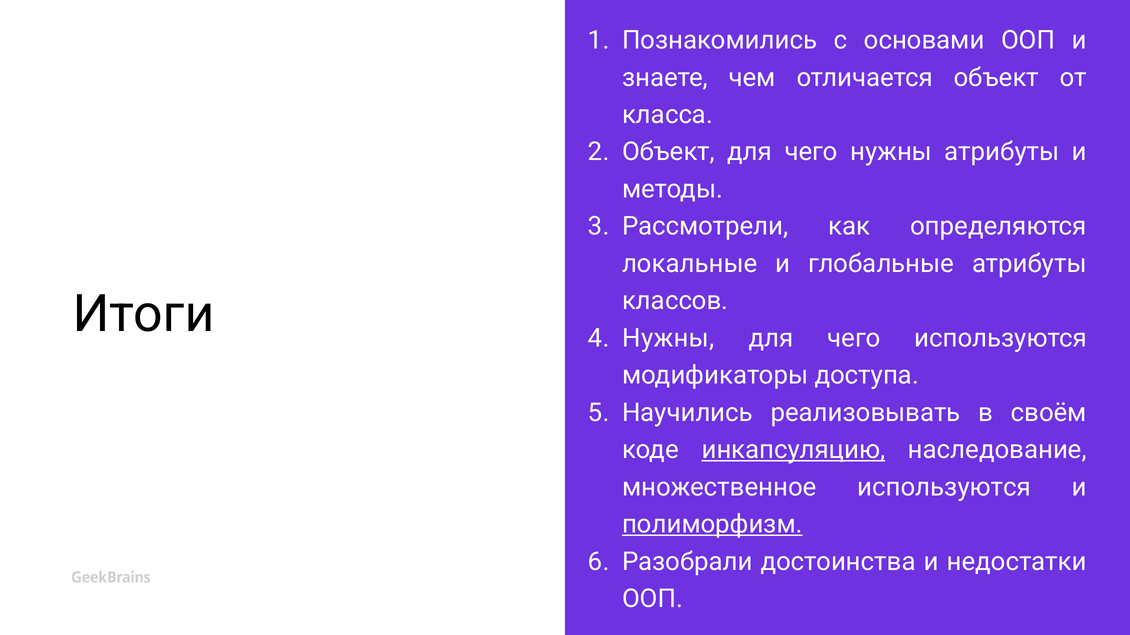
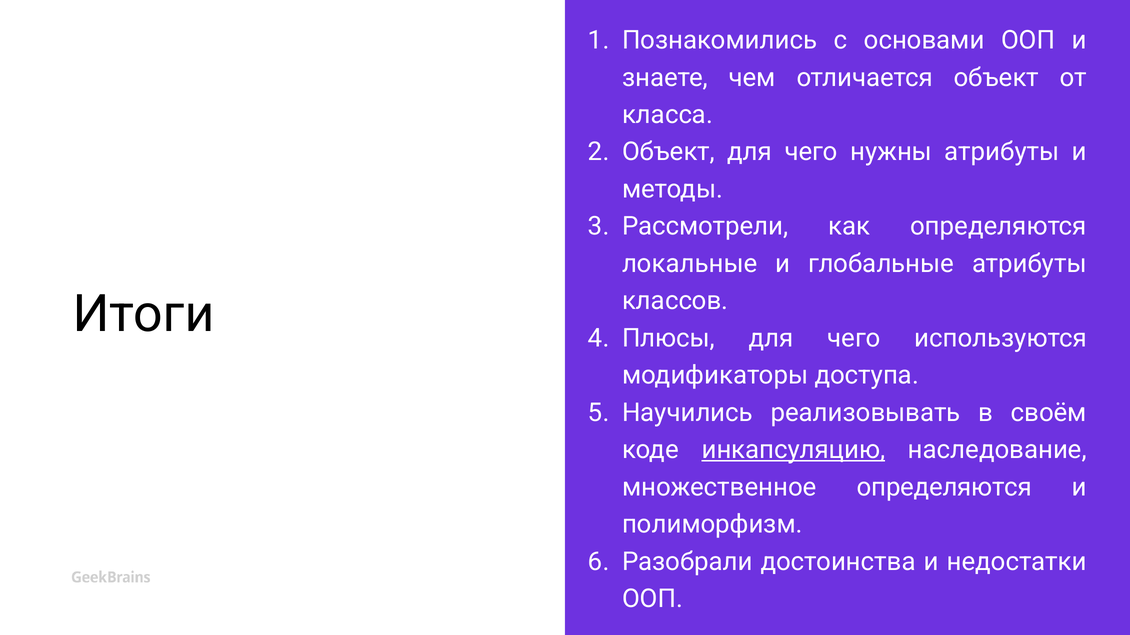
Нужны: Нужны -> Плюсы (668, 338)
множественное используются: используются -> определяются (944, 488)
полиморфизм underline: present -> none (712, 525)
